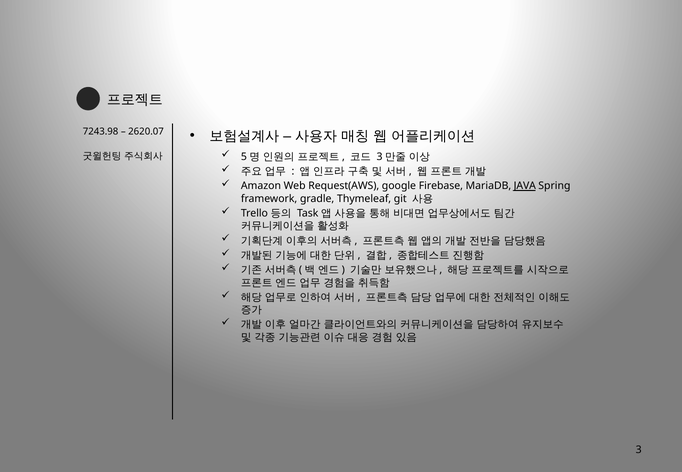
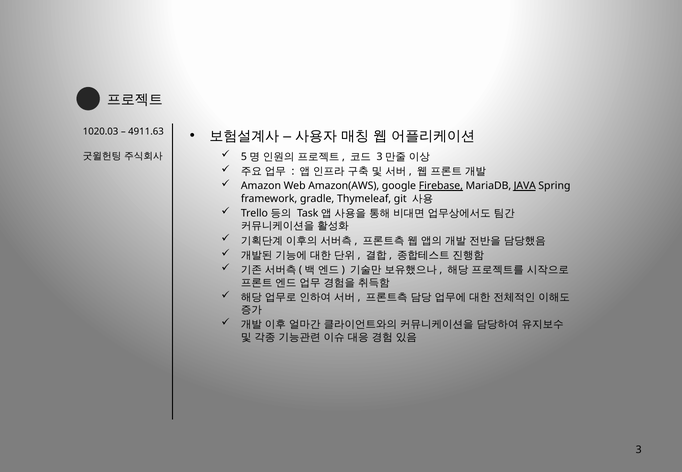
7243.98: 7243.98 -> 1020.03 (101, 132)
2620.07: 2620.07 -> 4911.63 (146, 132)
Request(AWS: Request(AWS -> Amazon(AWS (344, 186)
Firebase underline: none -> present (441, 186)
